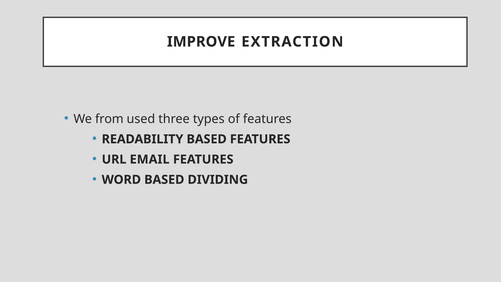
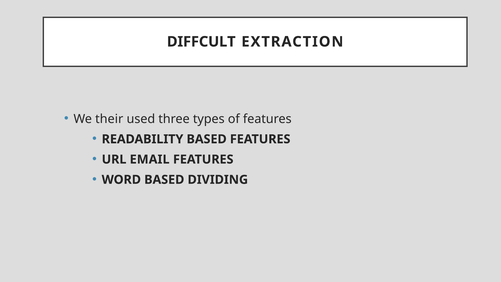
IMPROVE: IMPROVE -> DIFFCULT (201, 42)
from: from -> their (109, 119)
